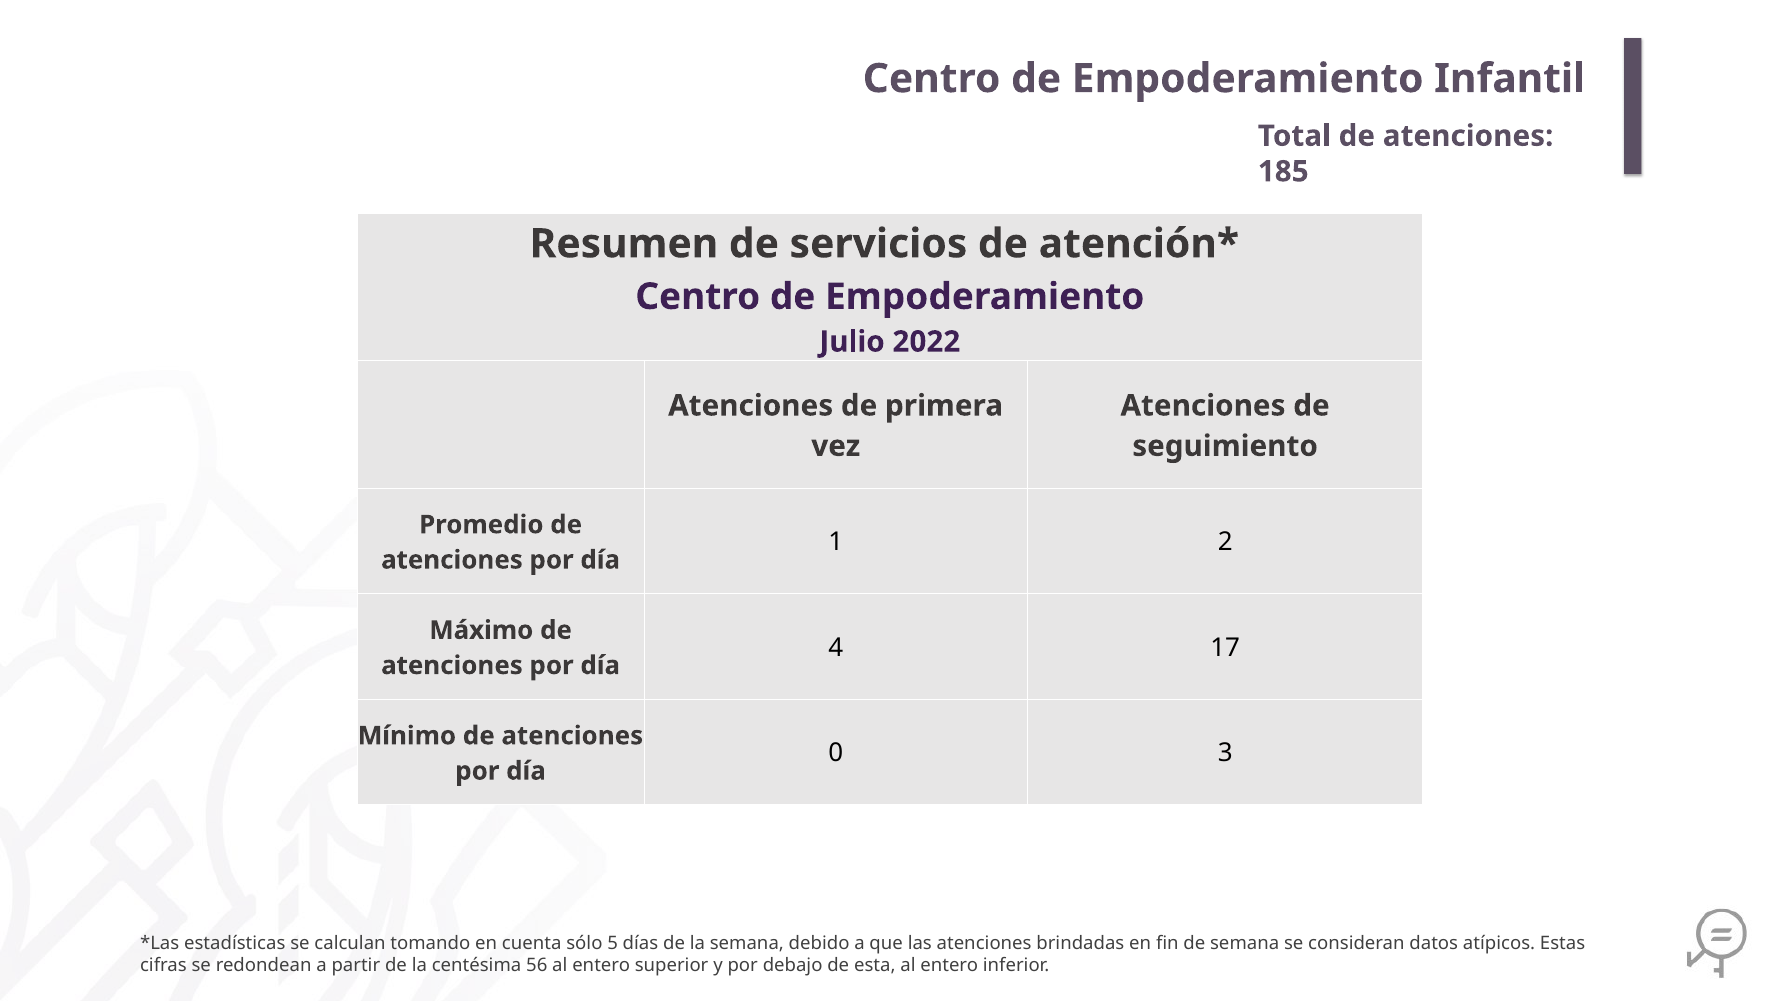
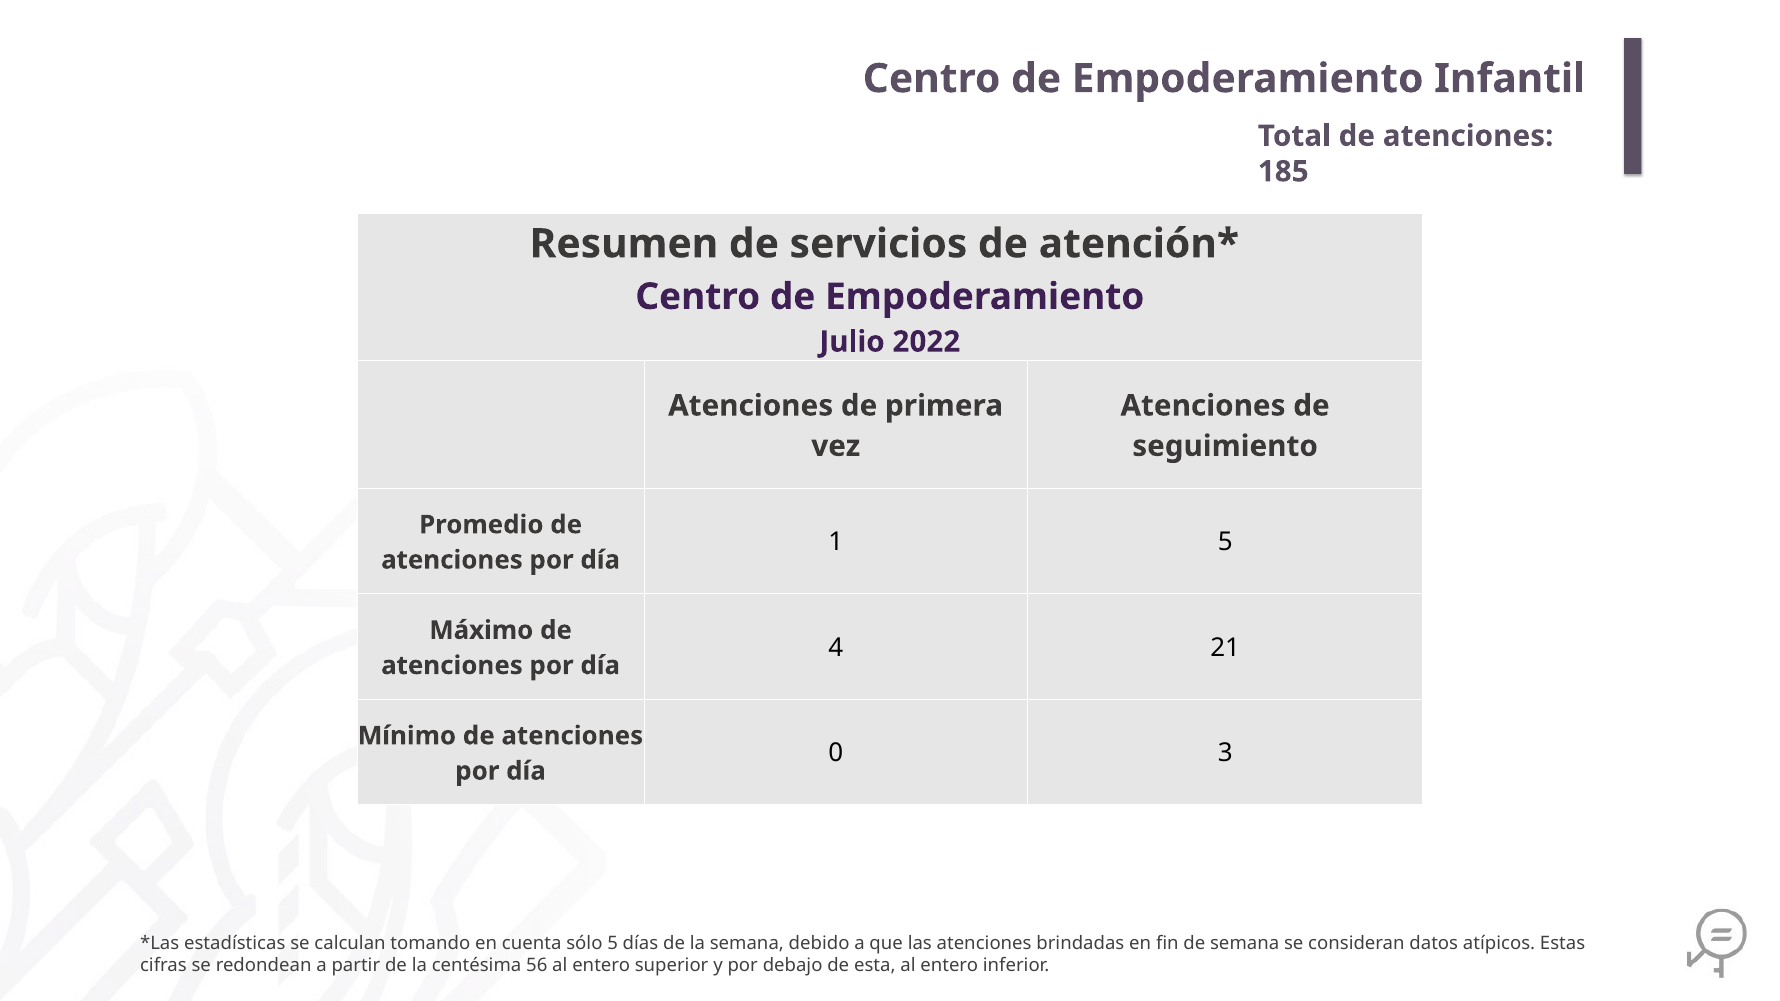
1 2: 2 -> 5 (1225, 542)
17: 17 -> 21 (1225, 648)
